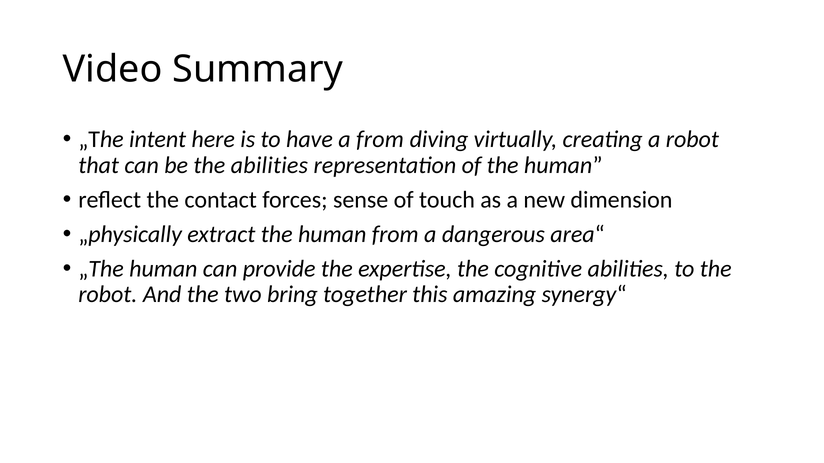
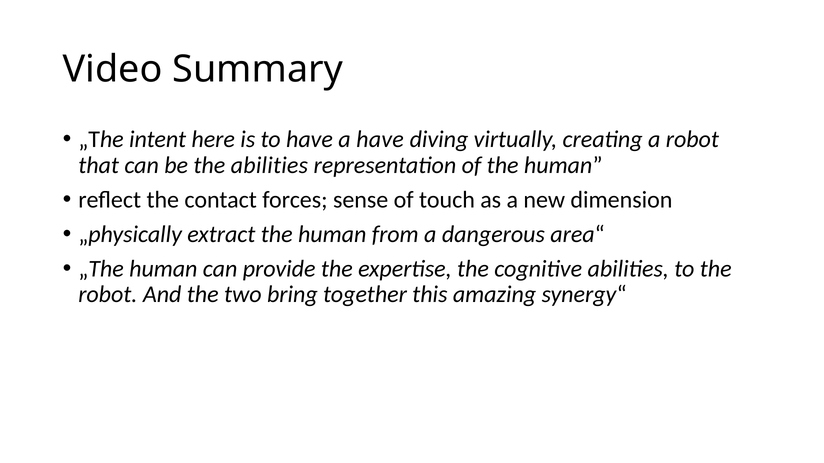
a from: from -> have (380, 139)
